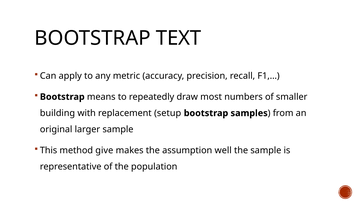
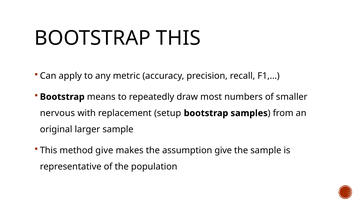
BOOTSTRAP TEXT: TEXT -> THIS (178, 38)
building: building -> nervous (57, 113)
assumption well: well -> give (223, 150)
